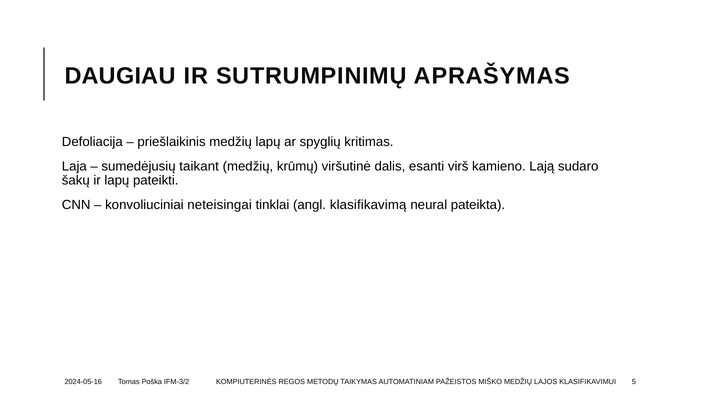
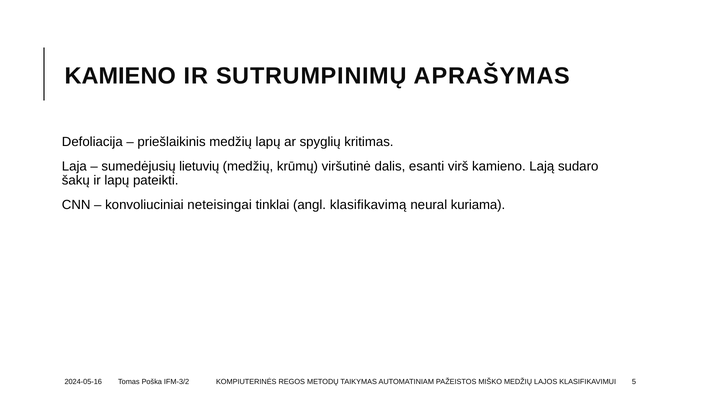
DAUGIAU: DAUGIAU -> KAMIENO (120, 76)
taikant: taikant -> lietuvių (199, 166)
pateikta: pateikta -> kuriama (478, 205)
